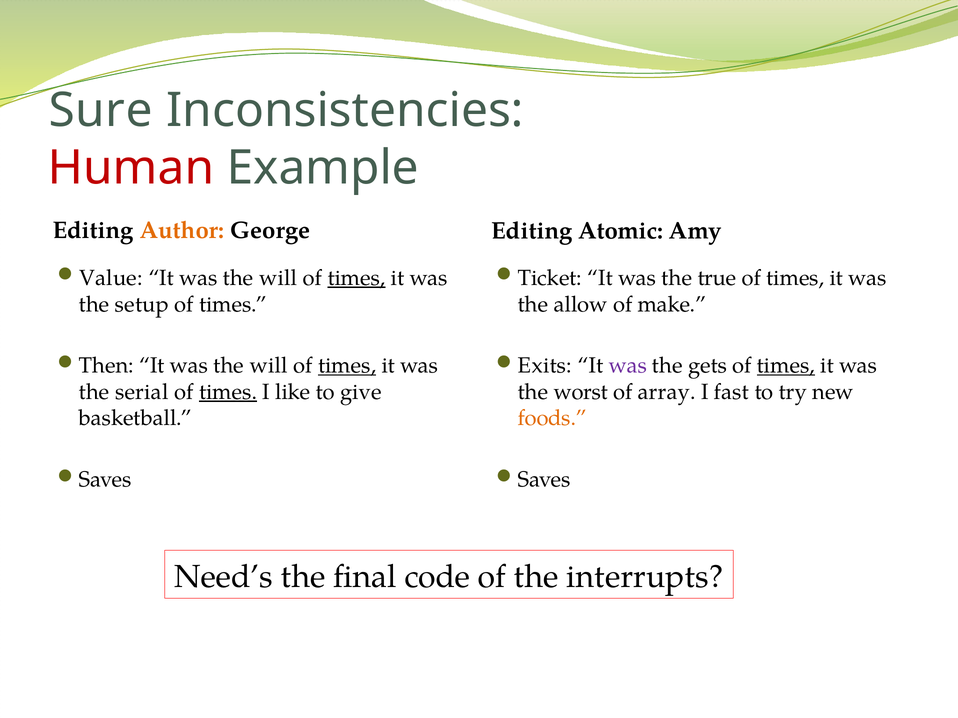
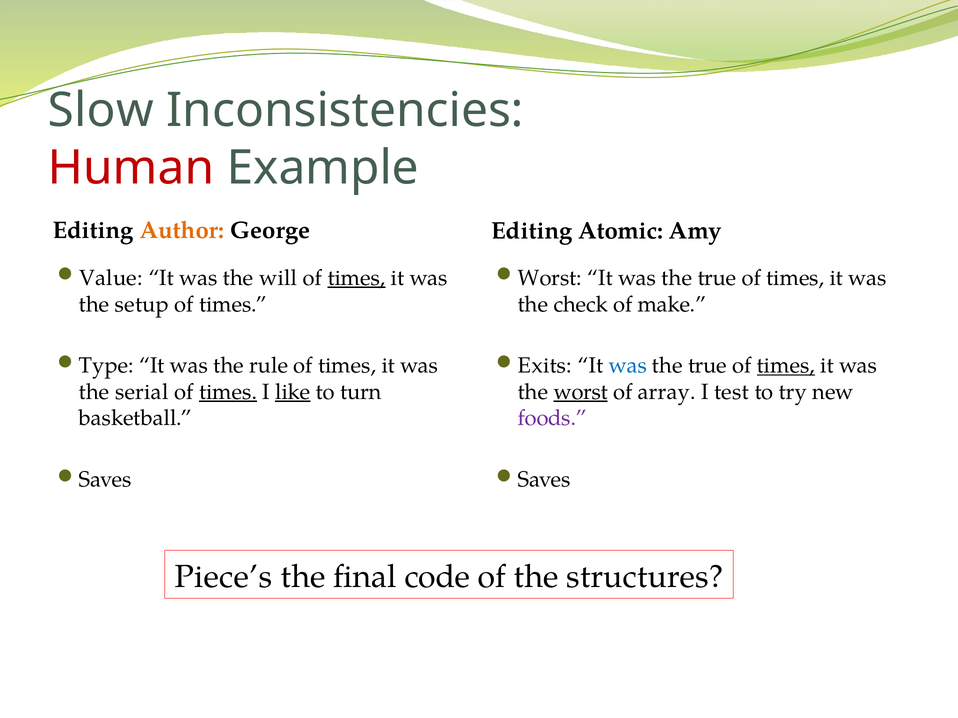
Sure: Sure -> Slow (101, 111)
Ticket: Ticket -> Worst (550, 278)
allow: allow -> check (581, 304)
Then: Then -> Type (106, 366)
will: will -> rule (269, 366)
times underline: present -> none (347, 366)
was colour: purple -> blue (628, 366)
gets: gets -> true (708, 366)
like underline: none -> present (293, 392)
give: give -> turn (361, 392)
worst underline: none -> present (581, 392)
fast: fast -> test (731, 392)
foods colour: orange -> purple (552, 419)
Need’s: Need’s -> Piece’s (223, 577)
interrupts: interrupts -> structures (645, 577)
